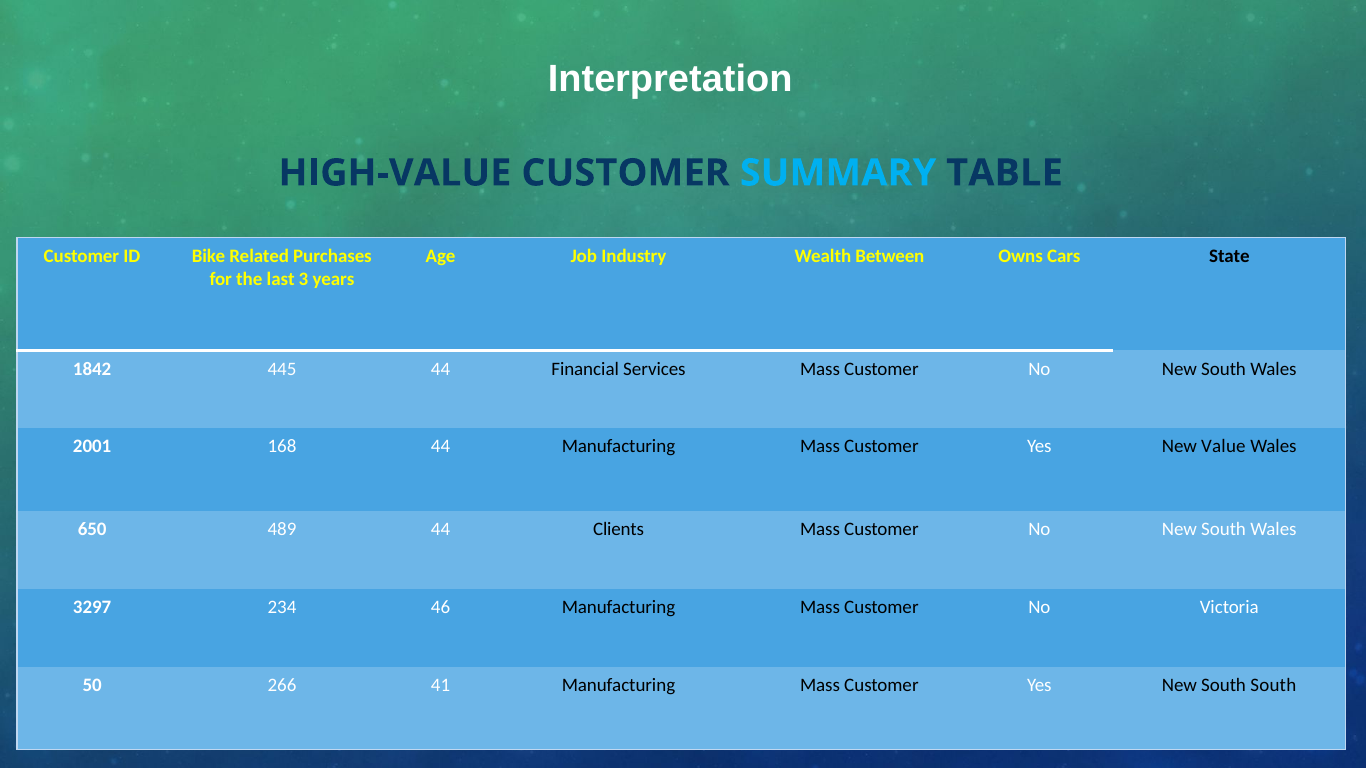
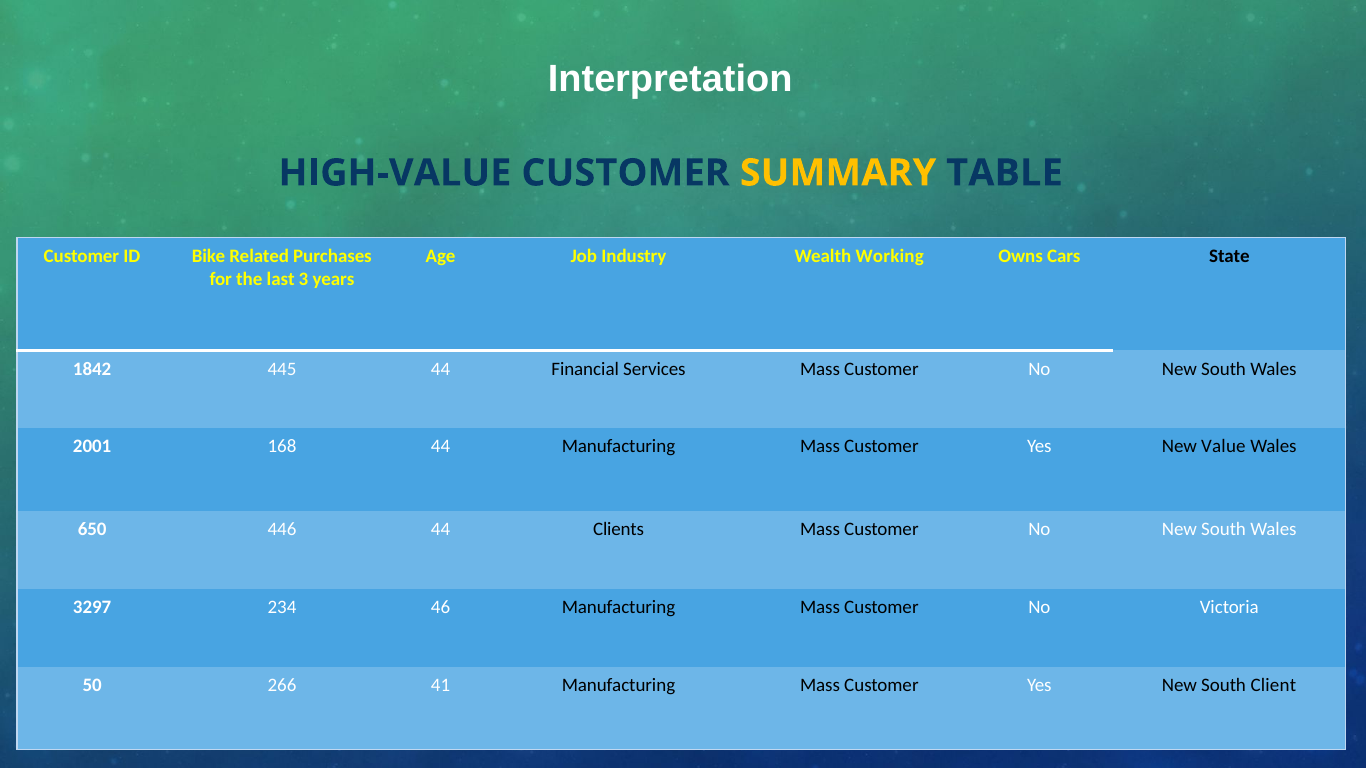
SUMMARY colour: light blue -> yellow (838, 173)
Between: Between -> Working (890, 256)
489: 489 -> 446 (282, 530)
South South: South -> Client (1273, 686)
